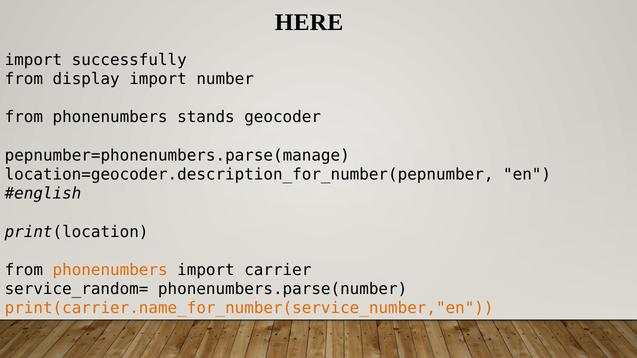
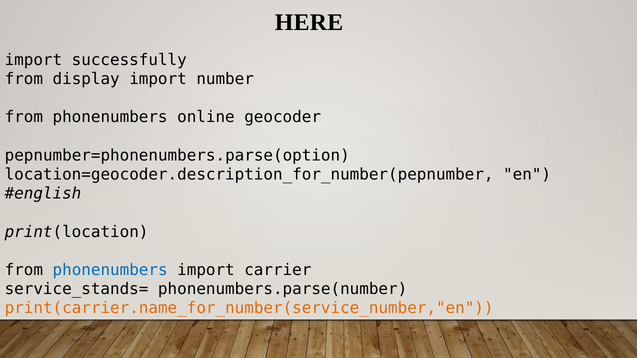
stands: stands -> online (206, 117)
pepnumber=phonenumbers.parse(manage: pepnumber=phonenumbers.parse(manage -> pepnumber=phonenumbers.parse(option (177, 156)
phonenumbers colour: orange -> blue (110, 270)
service_random=: service_random= -> service_stands= (77, 289)
